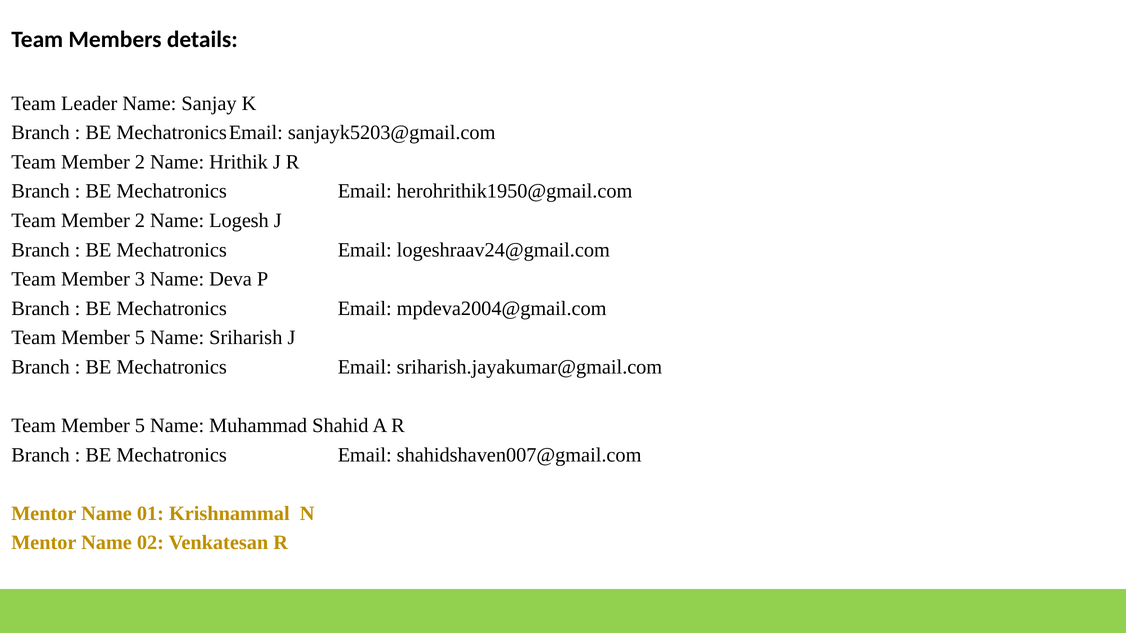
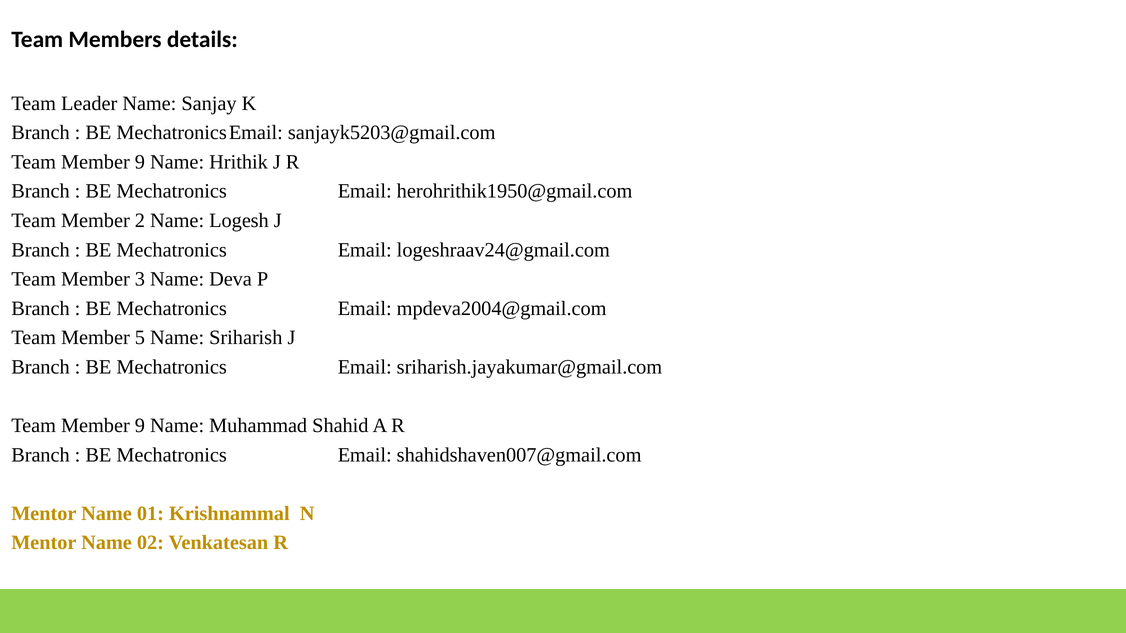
2: 2 -> 9 (140, 162)
5: 5 -> 9 (140, 426)
